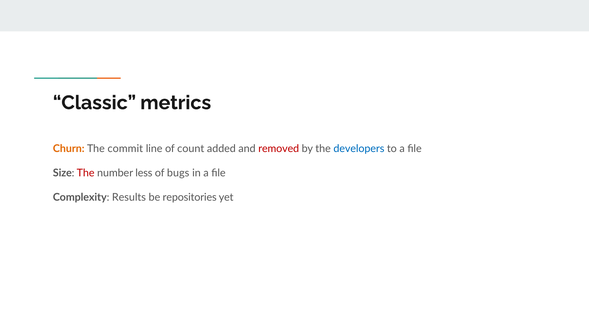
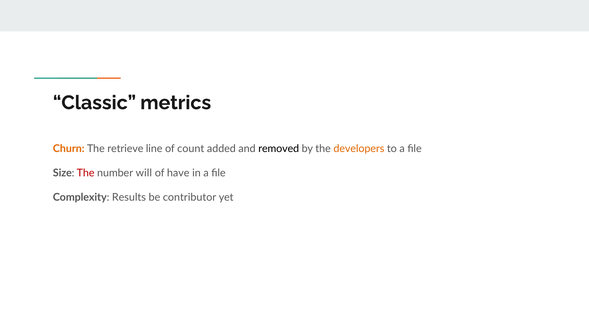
commit: commit -> retrieve (125, 149)
removed colour: red -> black (279, 149)
developers colour: blue -> orange (359, 149)
less: less -> will (144, 173)
bugs: bugs -> have (178, 173)
repositories: repositories -> contributor (190, 198)
